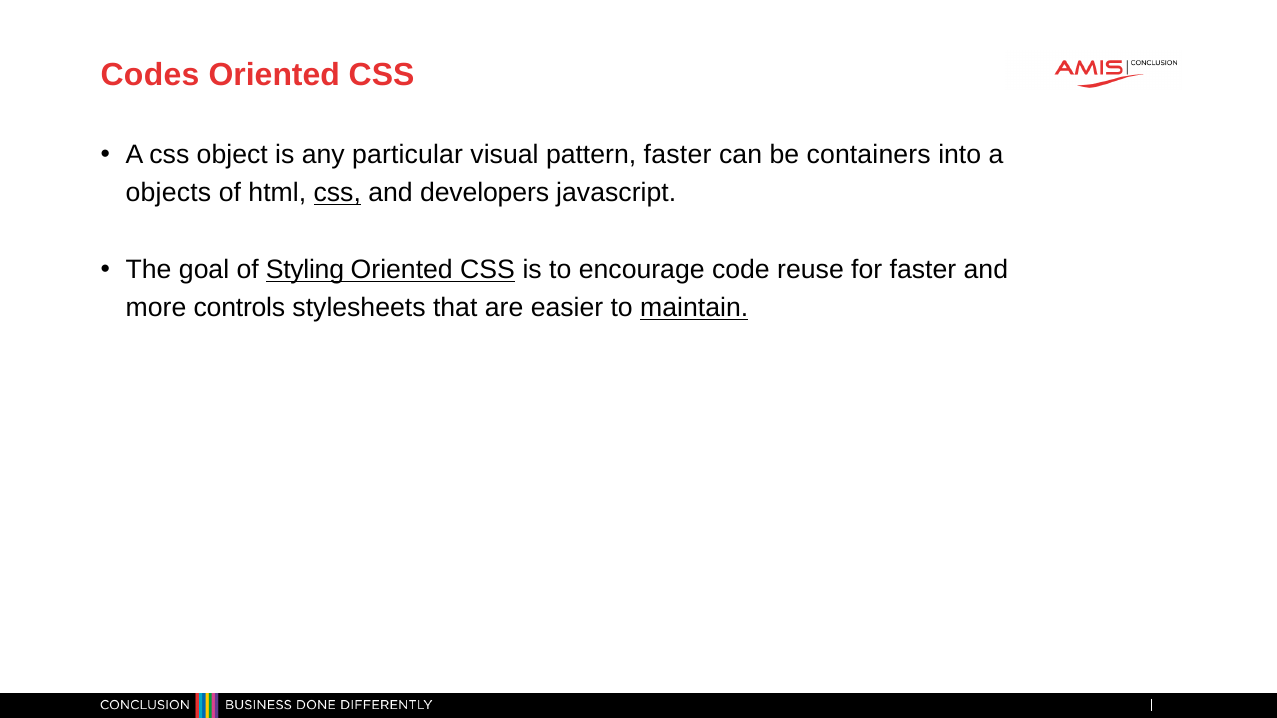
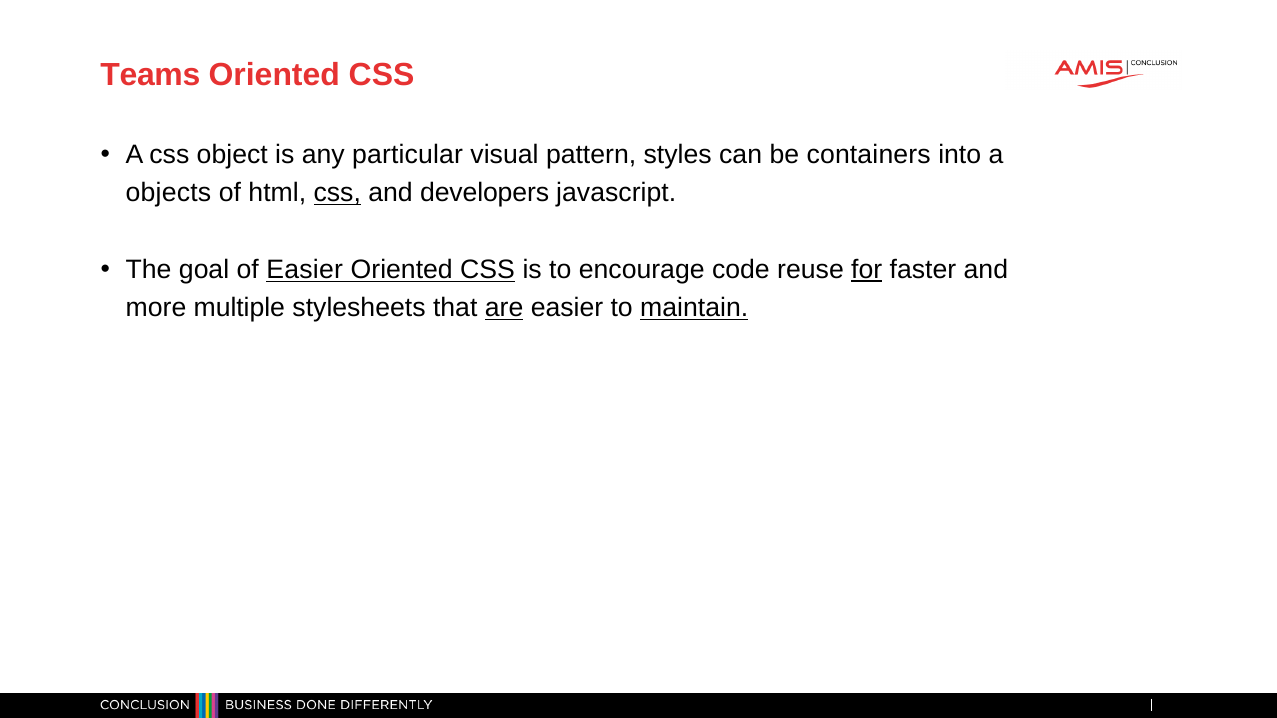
Codes: Codes -> Teams (150, 75)
pattern faster: faster -> styles (678, 155)
of Styling: Styling -> Easier (305, 270)
for underline: none -> present (867, 270)
controls: controls -> multiple (239, 308)
are underline: none -> present (504, 308)
